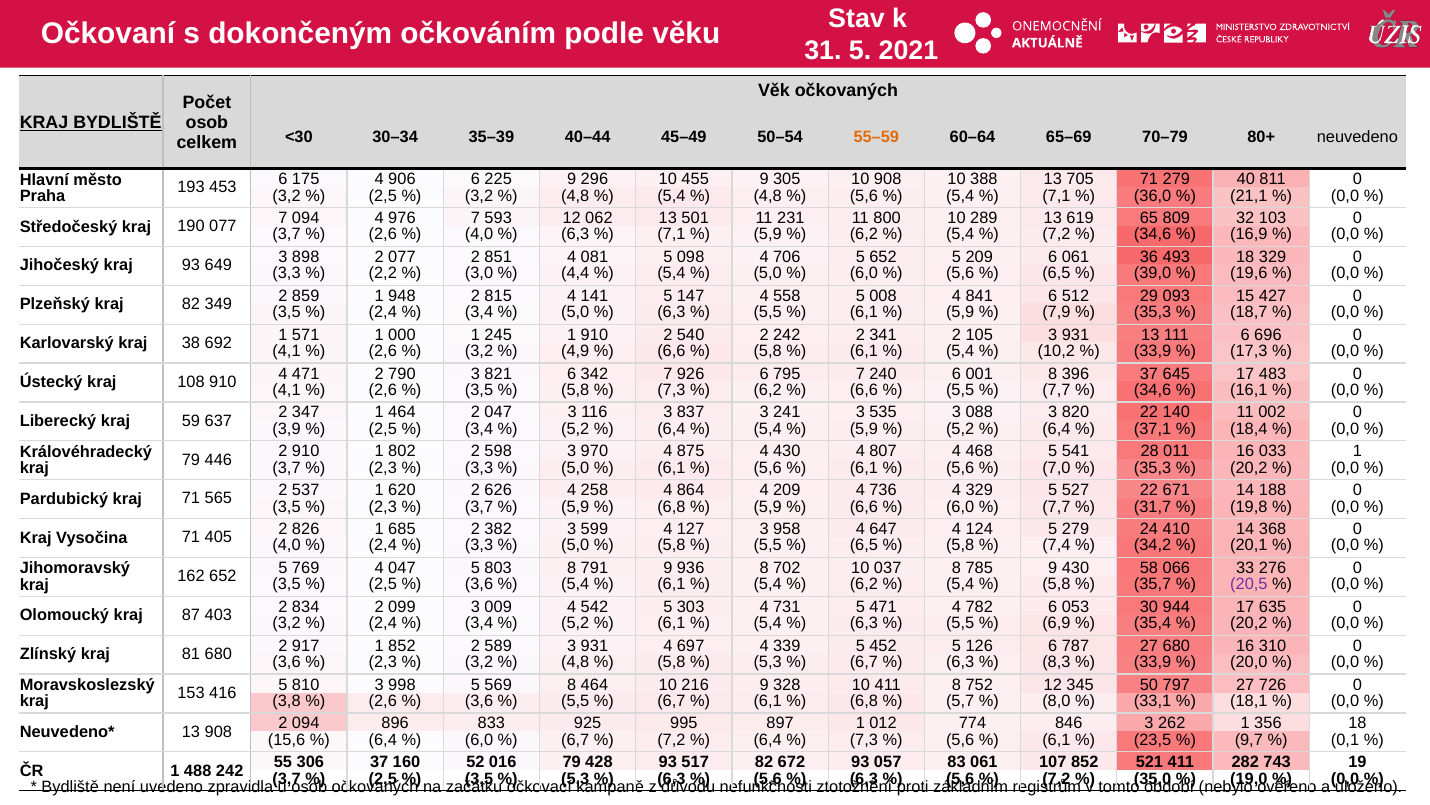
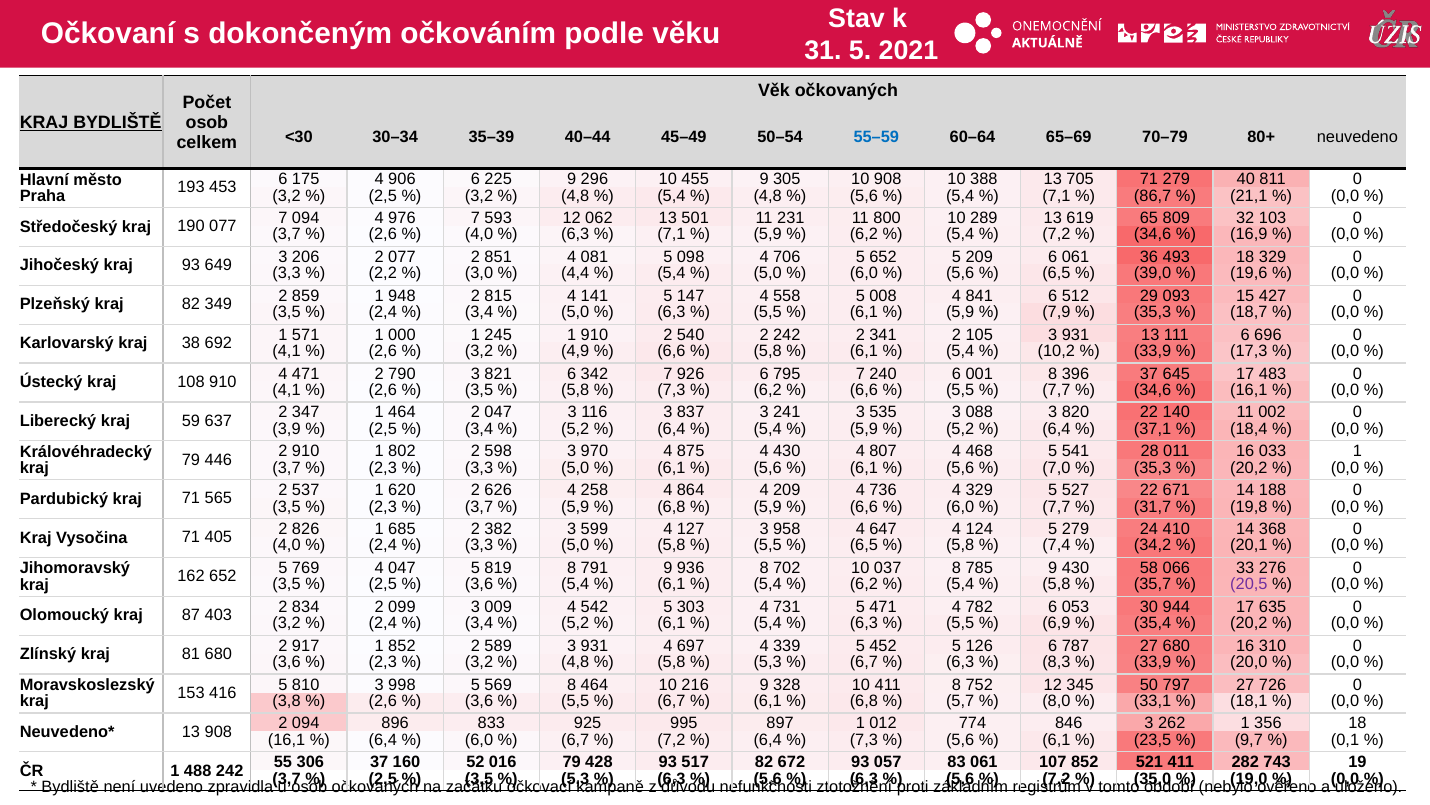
55–59 colour: orange -> blue (876, 137)
36,0: 36,0 -> 86,7 (1153, 196)
898: 898 -> 206 (306, 257)
803: 803 -> 819 (498, 568)
15,6: 15,6 -> 16,1 (287, 739)
